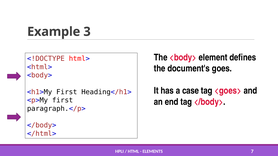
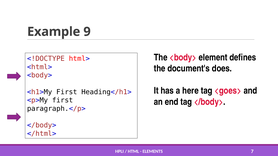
3: 3 -> 9 (87, 32)
goes: goes -> does (222, 69)
case: case -> here (190, 91)
